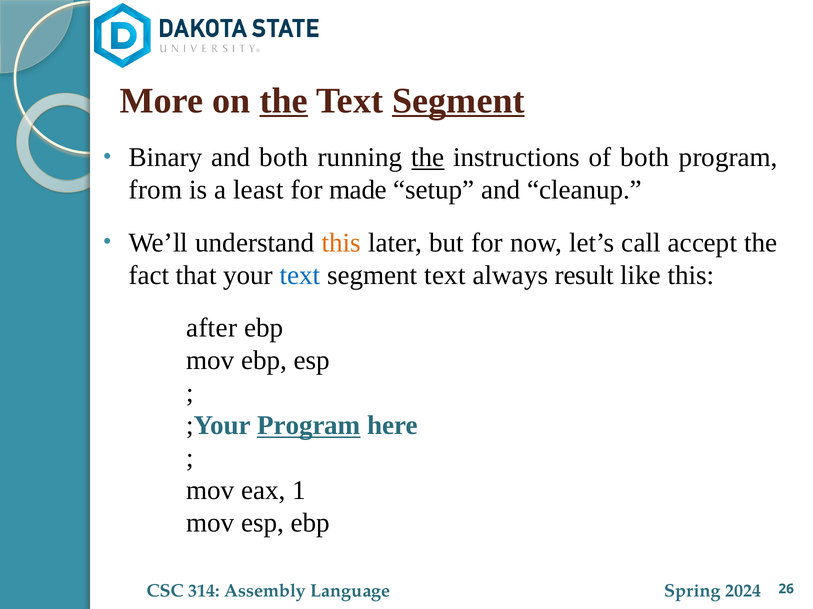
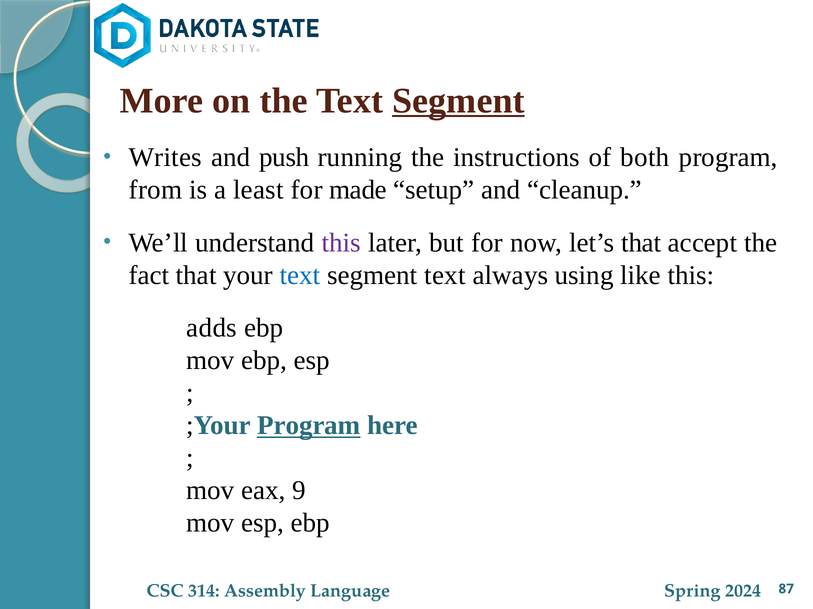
the underline: present -> none (284, 101)
Binary: Binary -> Writes (165, 158)
and both: both -> push (284, 158)
the underline: present -> none (428, 158)
this colour: orange -> purple (341, 243)
let’s call: call -> that (641, 243)
result: result -> using (584, 276)
after: after -> adds (212, 328)
1: 1 -> 9 (299, 491)
26: 26 -> 87 (786, 590)
